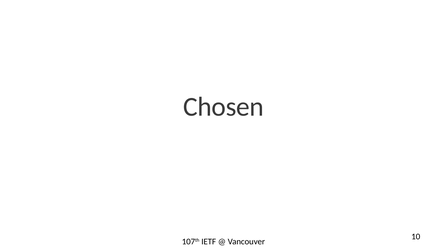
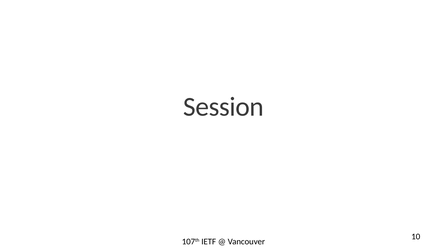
Chosen: Chosen -> Session (224, 107)
